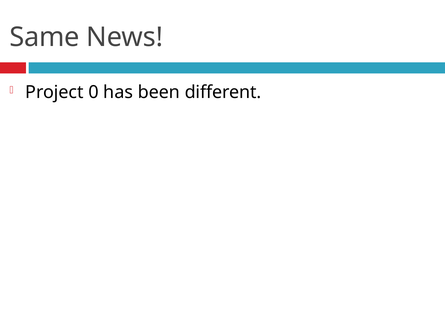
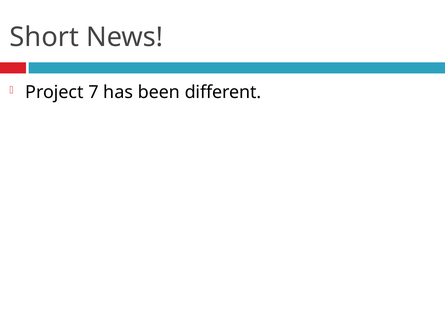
Same: Same -> Short (44, 37)
0: 0 -> 7 (94, 92)
